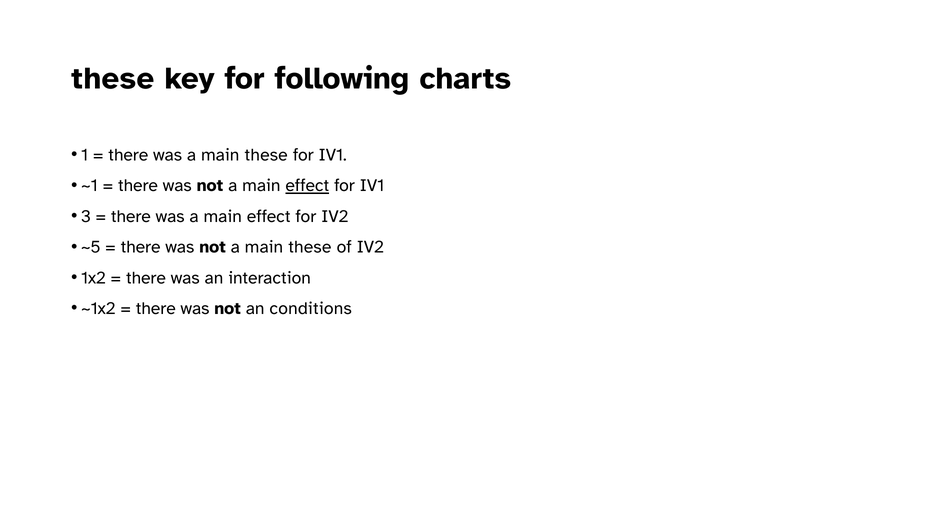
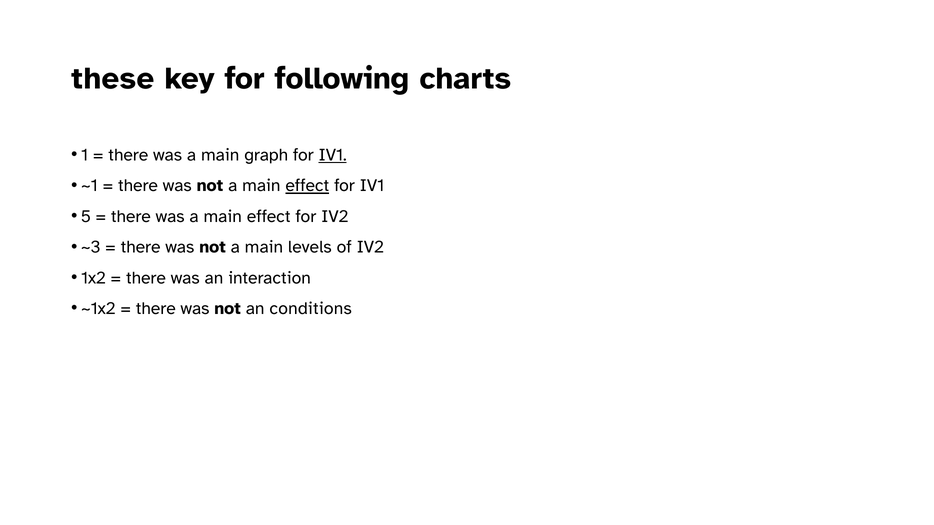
was a main these: these -> graph (266, 155)
IV1 underline: none -> present (333, 155)
3: 3 -> 5 (86, 217)
~5: ~5 -> ~3 (91, 247)
not a main these: these -> levels (310, 247)
